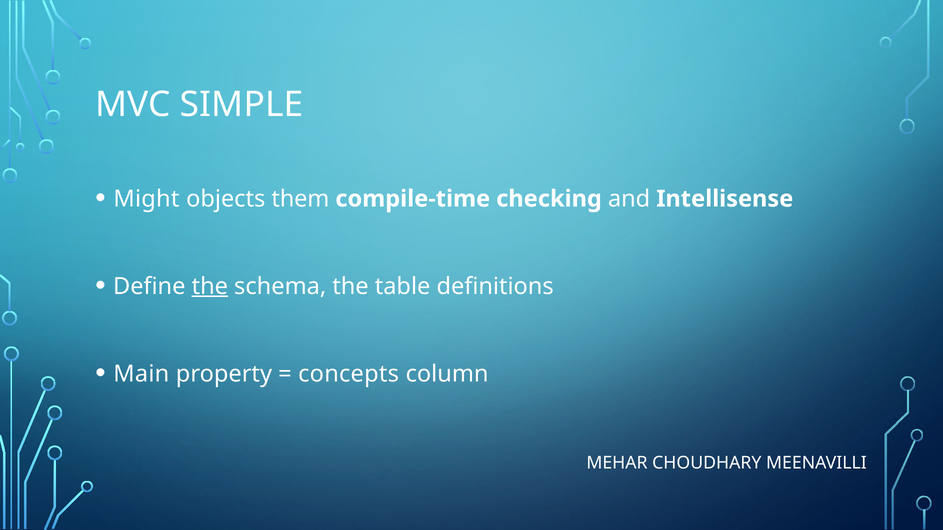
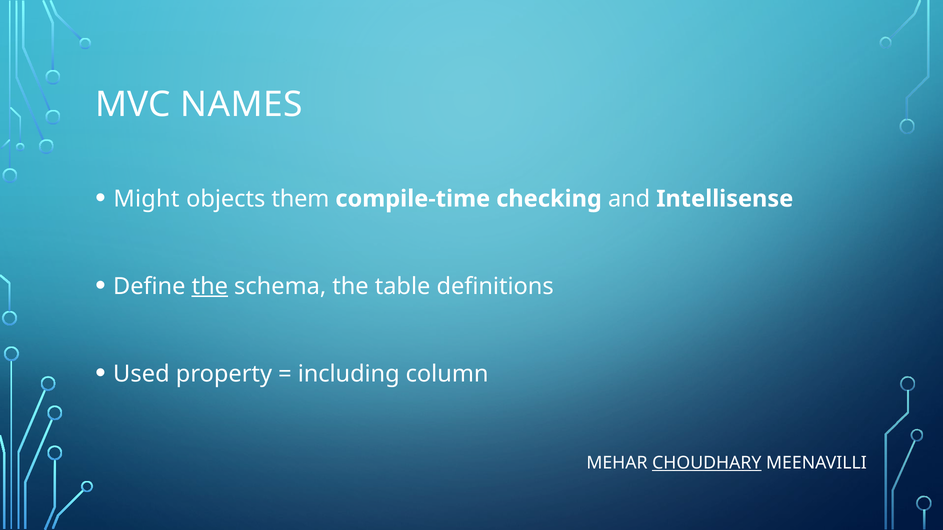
SIMPLE: SIMPLE -> NAMES (241, 105)
Main: Main -> Used (141, 374)
concepts: concepts -> including (349, 374)
CHOUDHARY underline: none -> present (707, 463)
